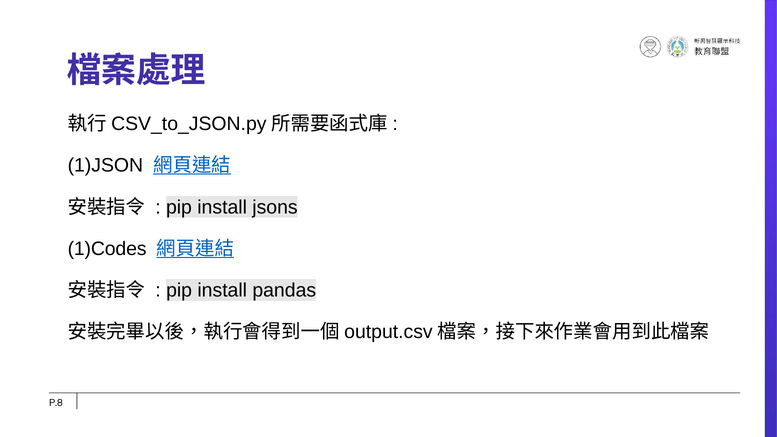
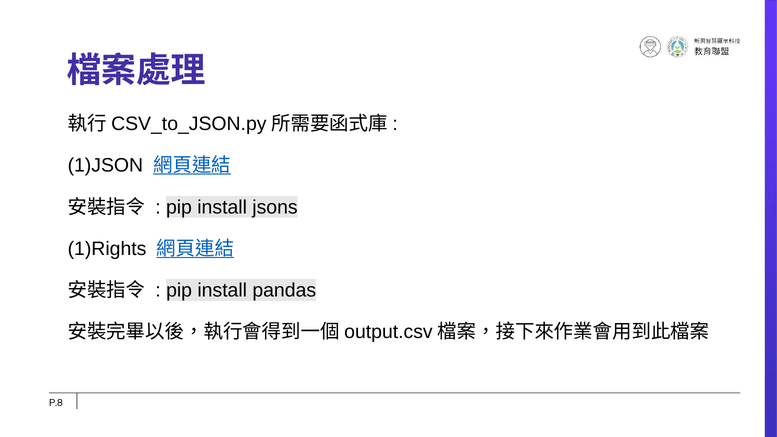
1)Codes: 1)Codes -> 1)Rights (107, 249)
